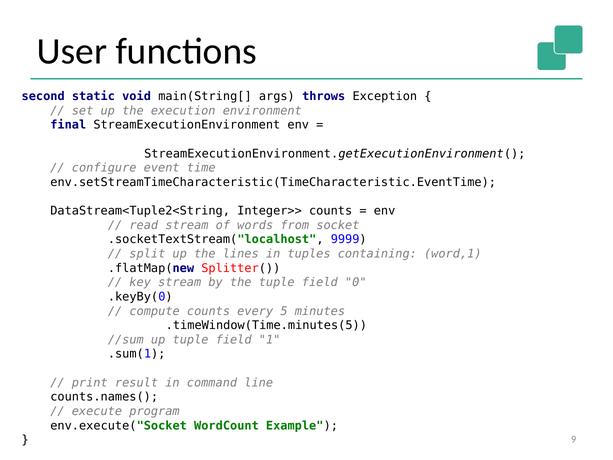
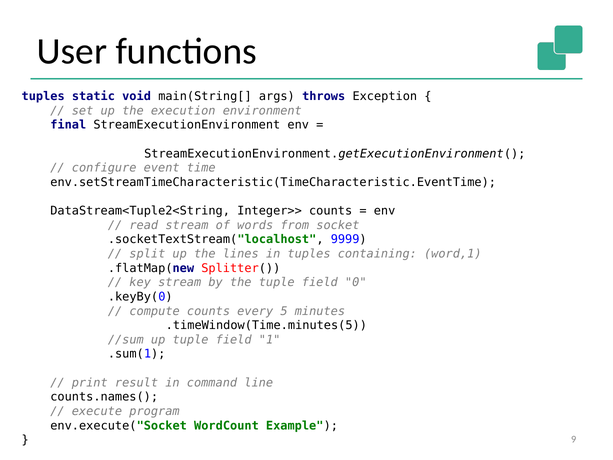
second: second -> tuples (43, 96)
